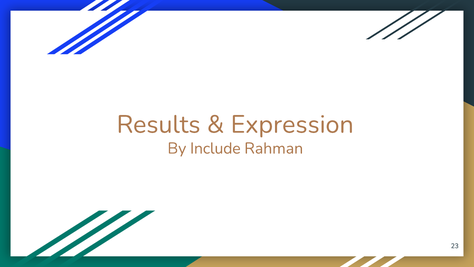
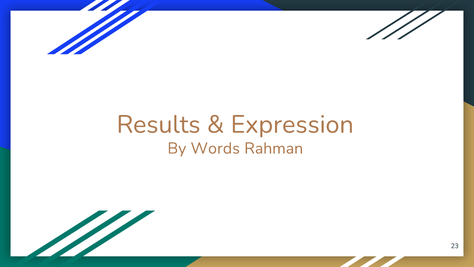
Include: Include -> Words (215, 148)
